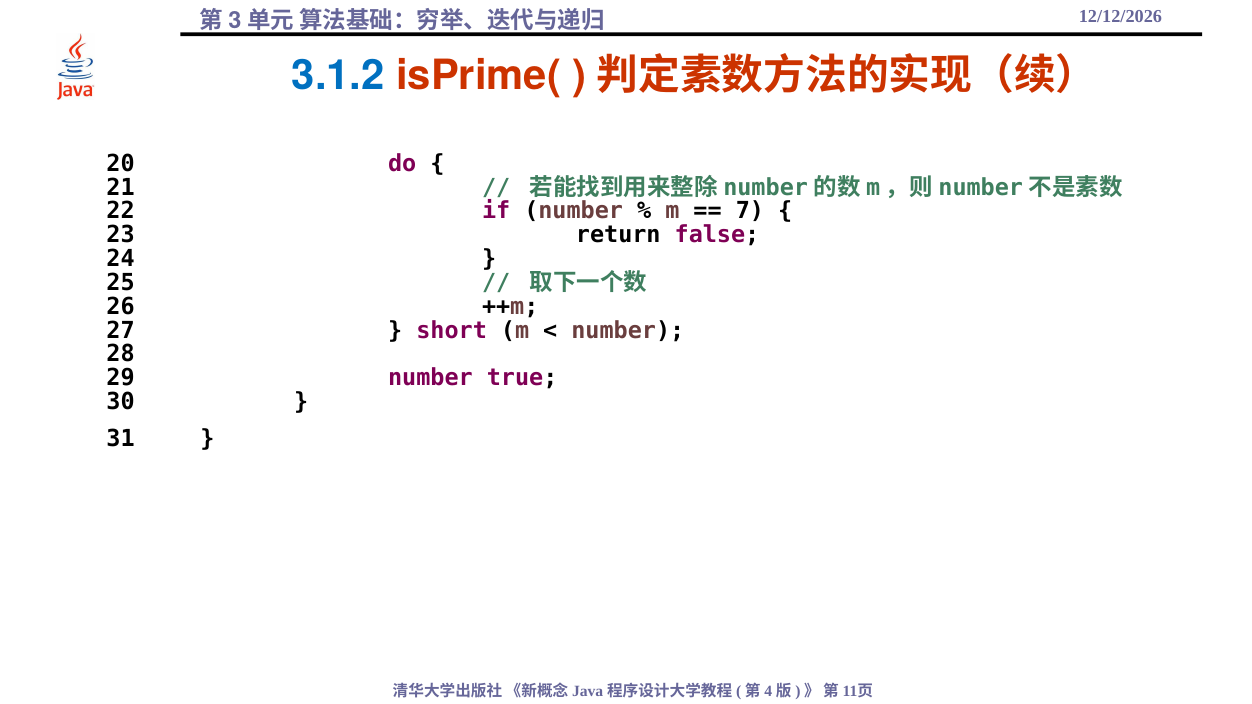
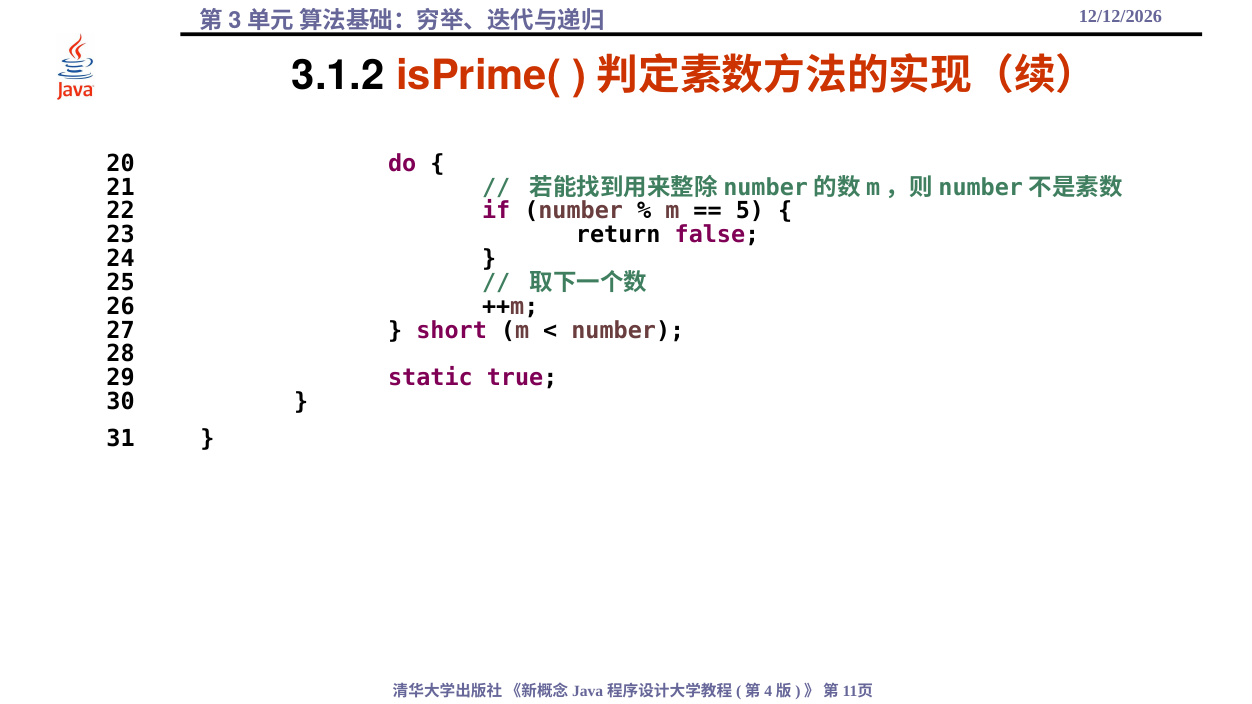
3.1.2 colour: blue -> black (338, 75)
7: 7 -> 5 (750, 211)
29 number: number -> static (430, 378)
